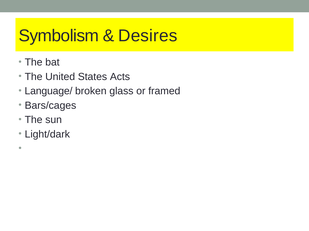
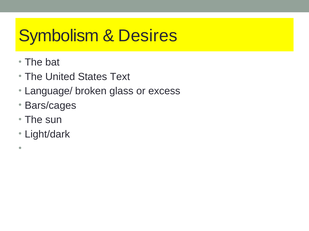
Acts: Acts -> Text (120, 77)
framed: framed -> excess (164, 91)
